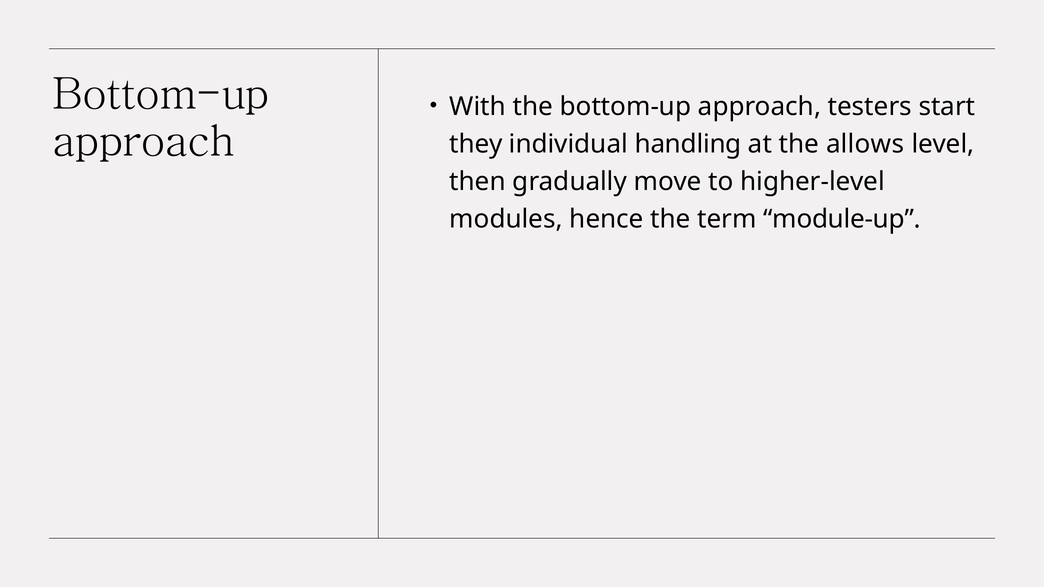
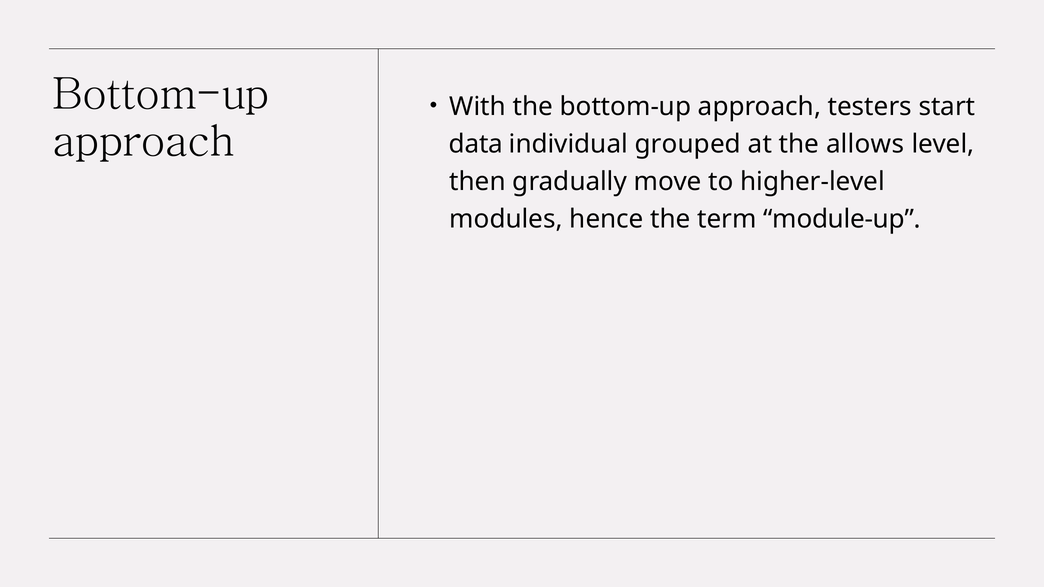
they: they -> data (476, 144)
handling: handling -> grouped (688, 144)
